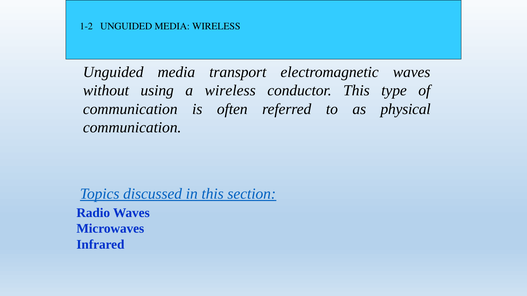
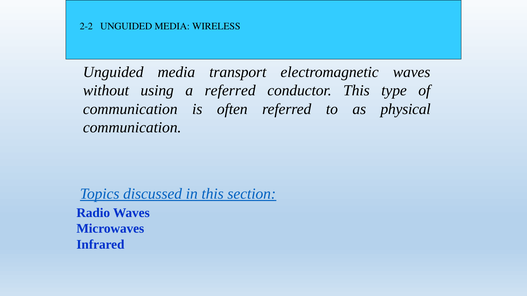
1-2: 1-2 -> 2-2 (86, 26)
a wireless: wireless -> referred (230, 91)
